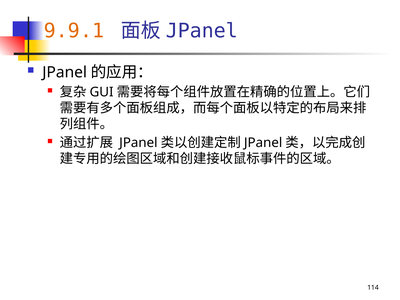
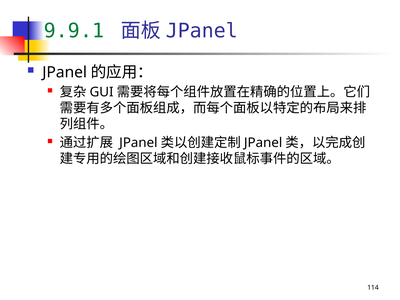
9.9.1 colour: orange -> green (74, 31)
